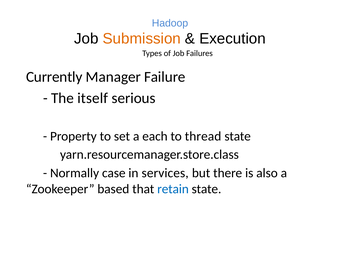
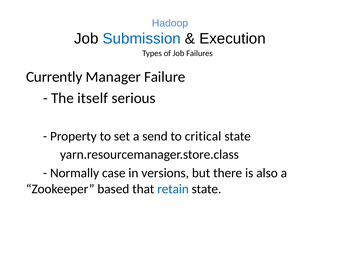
Submission colour: orange -> blue (142, 39)
each: each -> send (155, 136)
thread: thread -> critical (203, 136)
services: services -> versions (165, 173)
